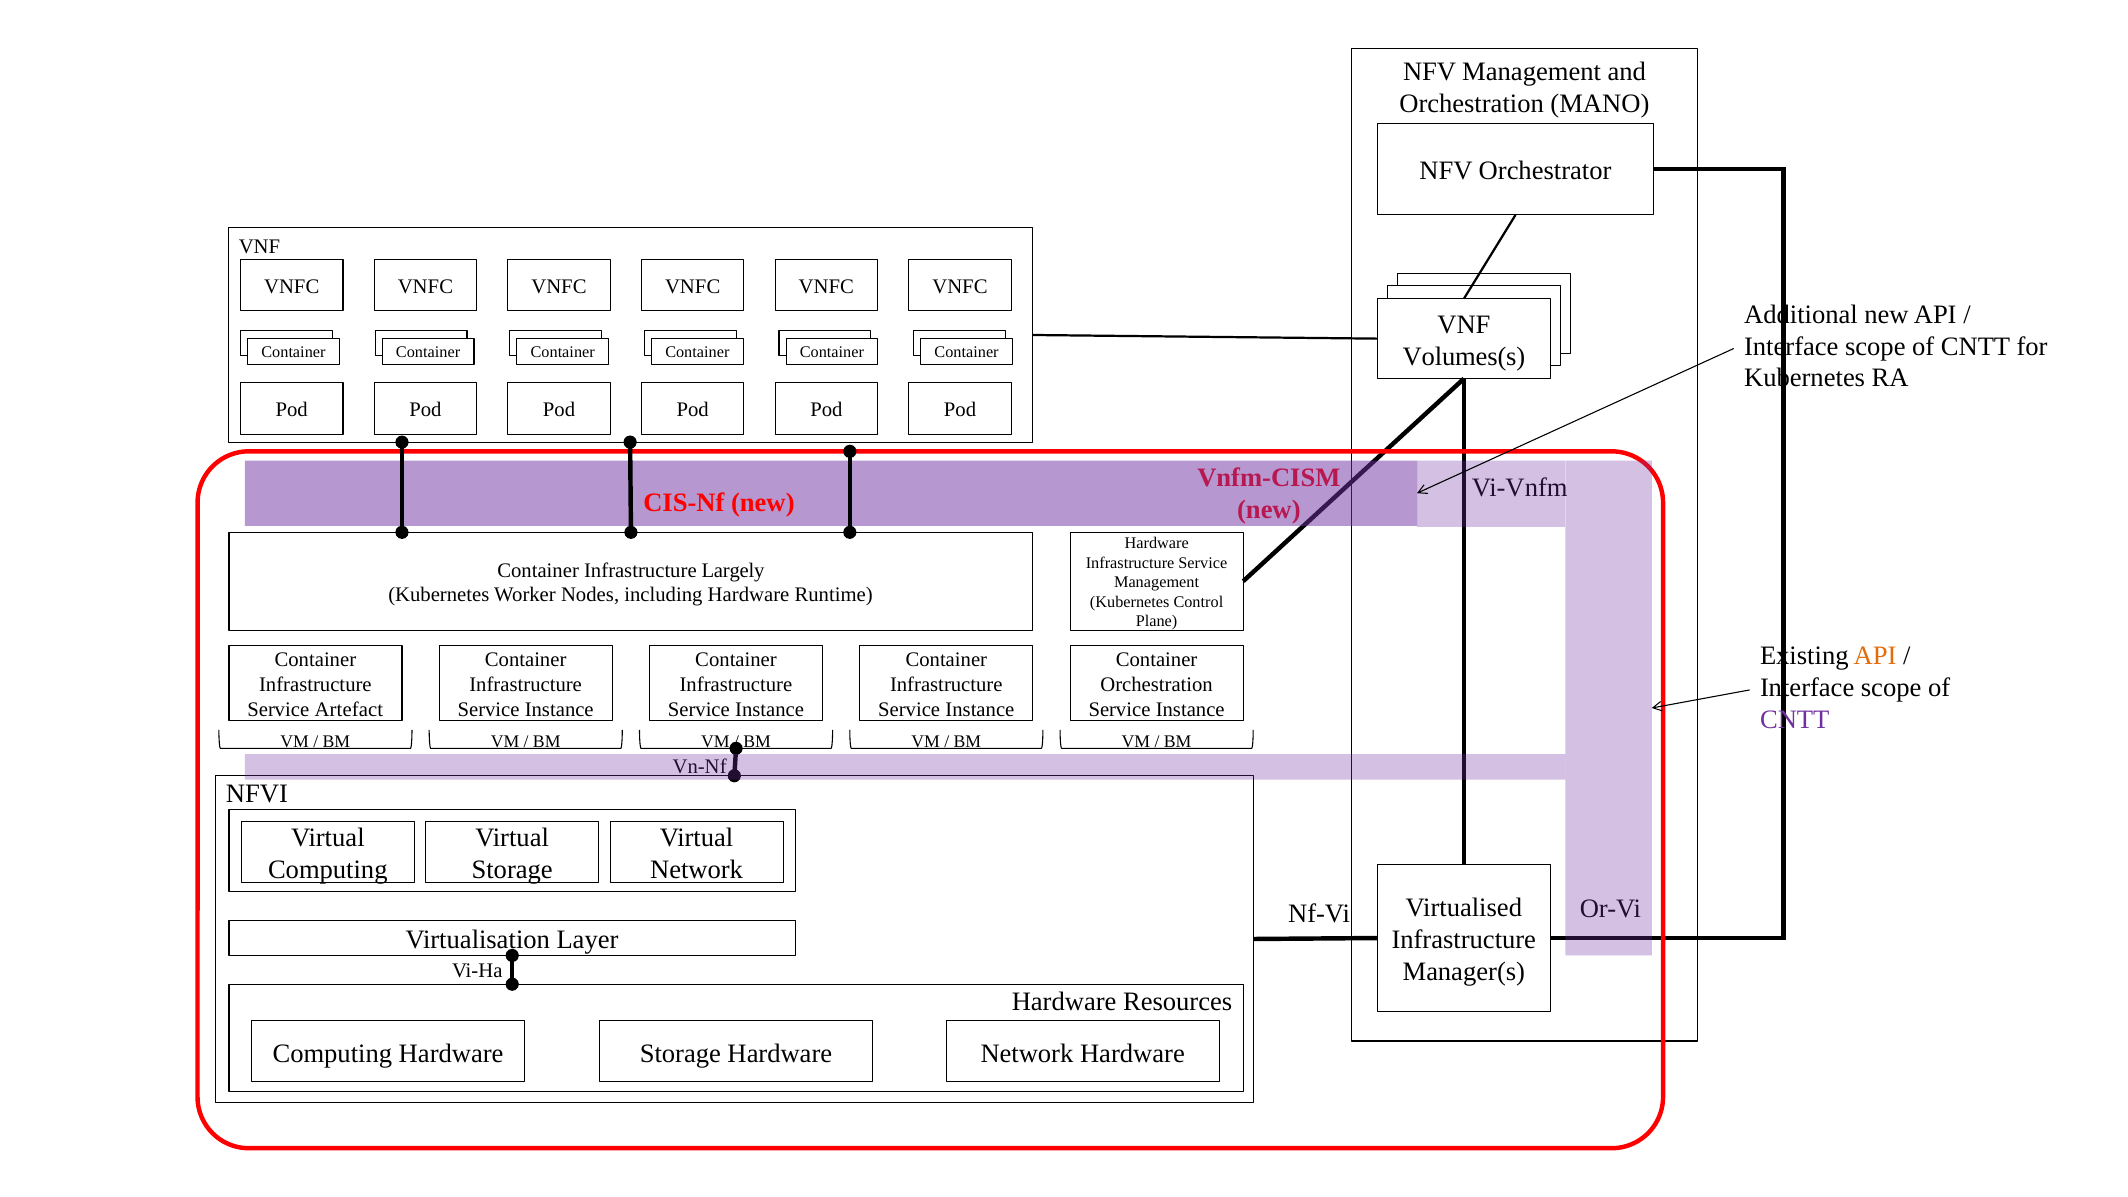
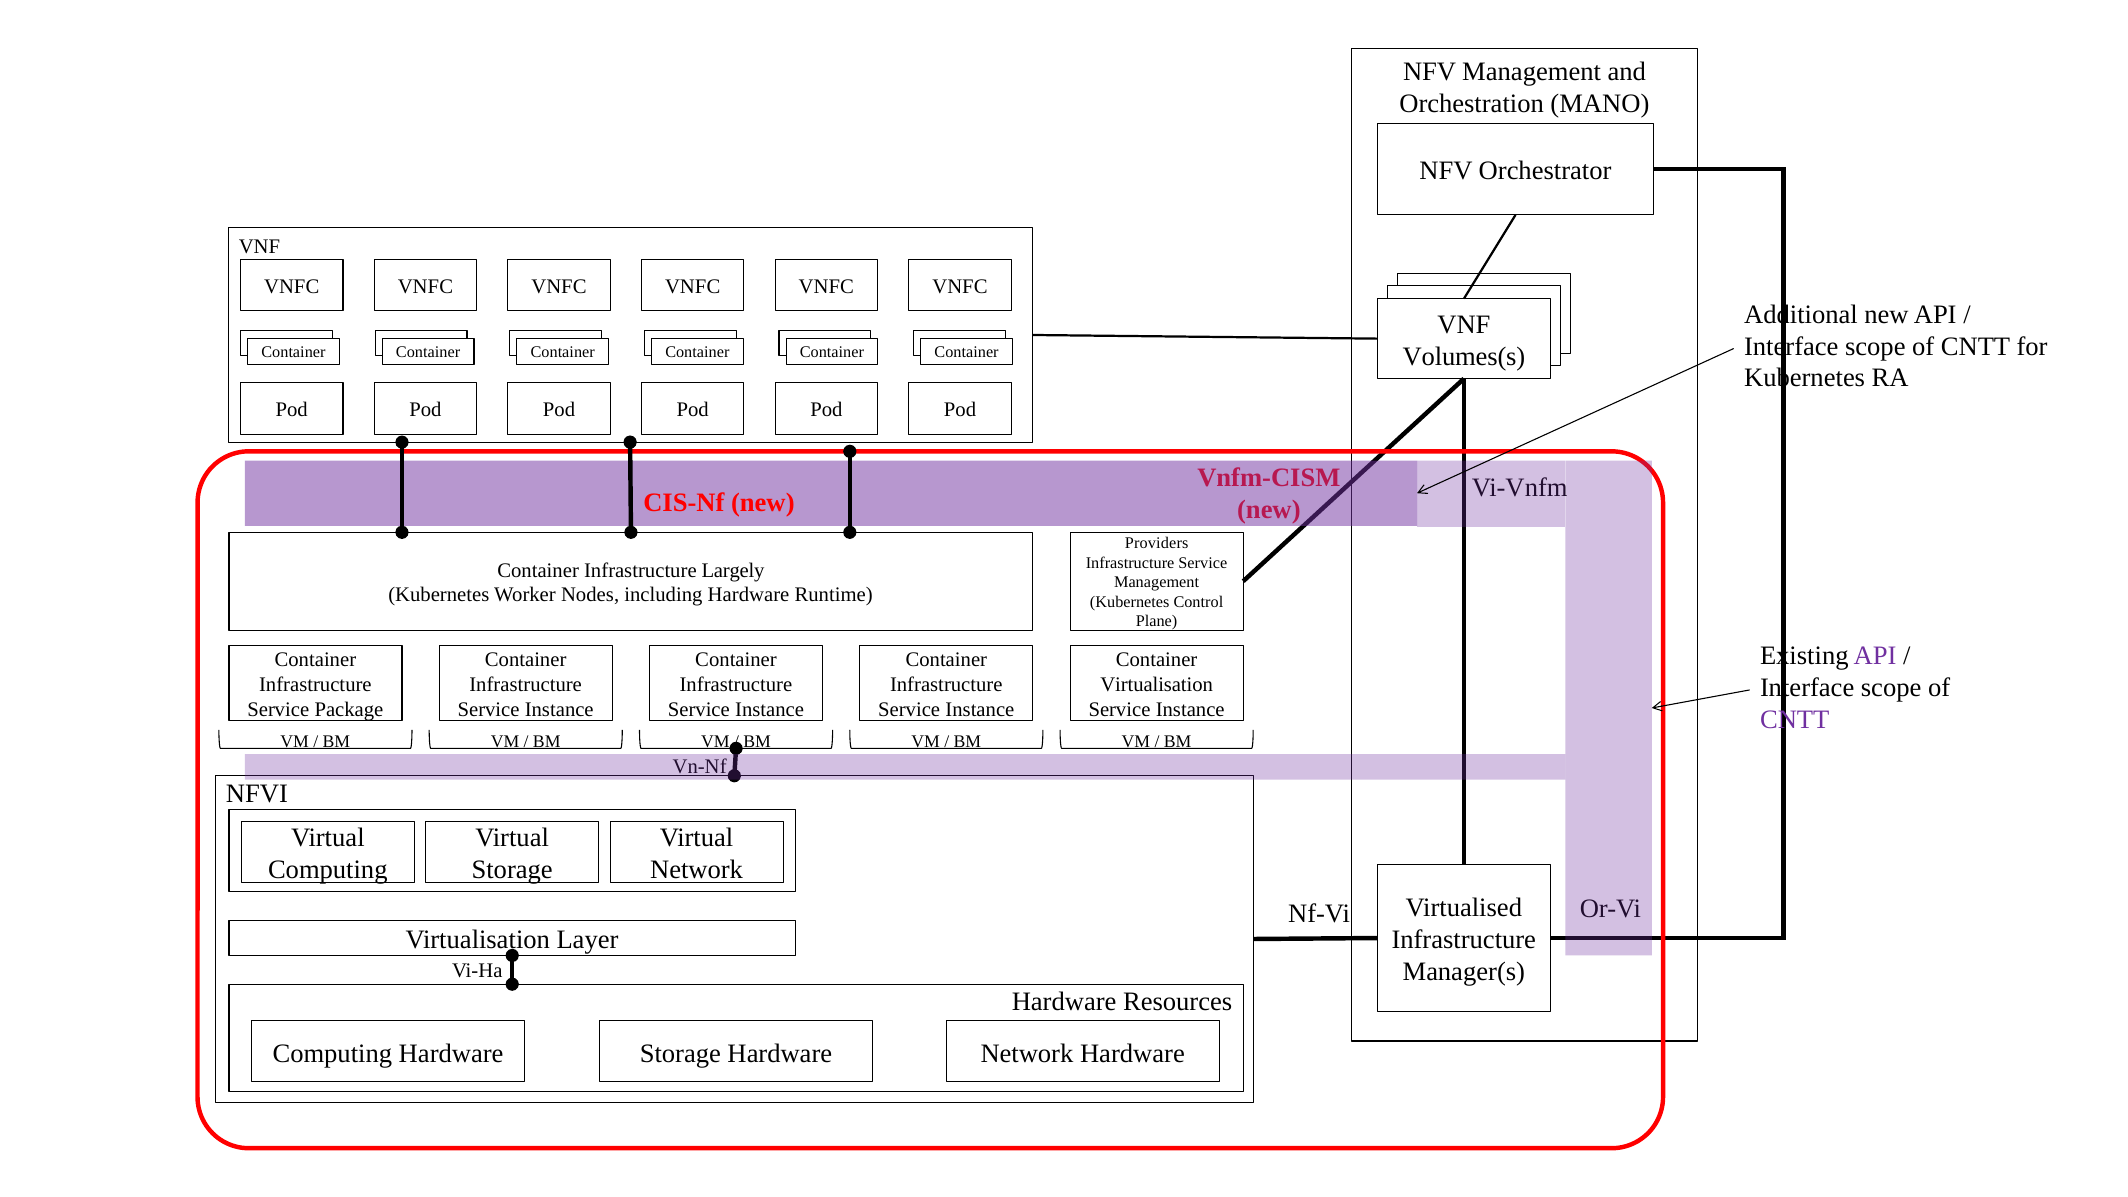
Hardware: Hardware -> Providers (1157, 543)
API colour: orange -> purple (1875, 656)
Orchestration: Orchestration -> Virtualisation (1157, 685)
Artefact: Artefact -> Package (349, 710)
